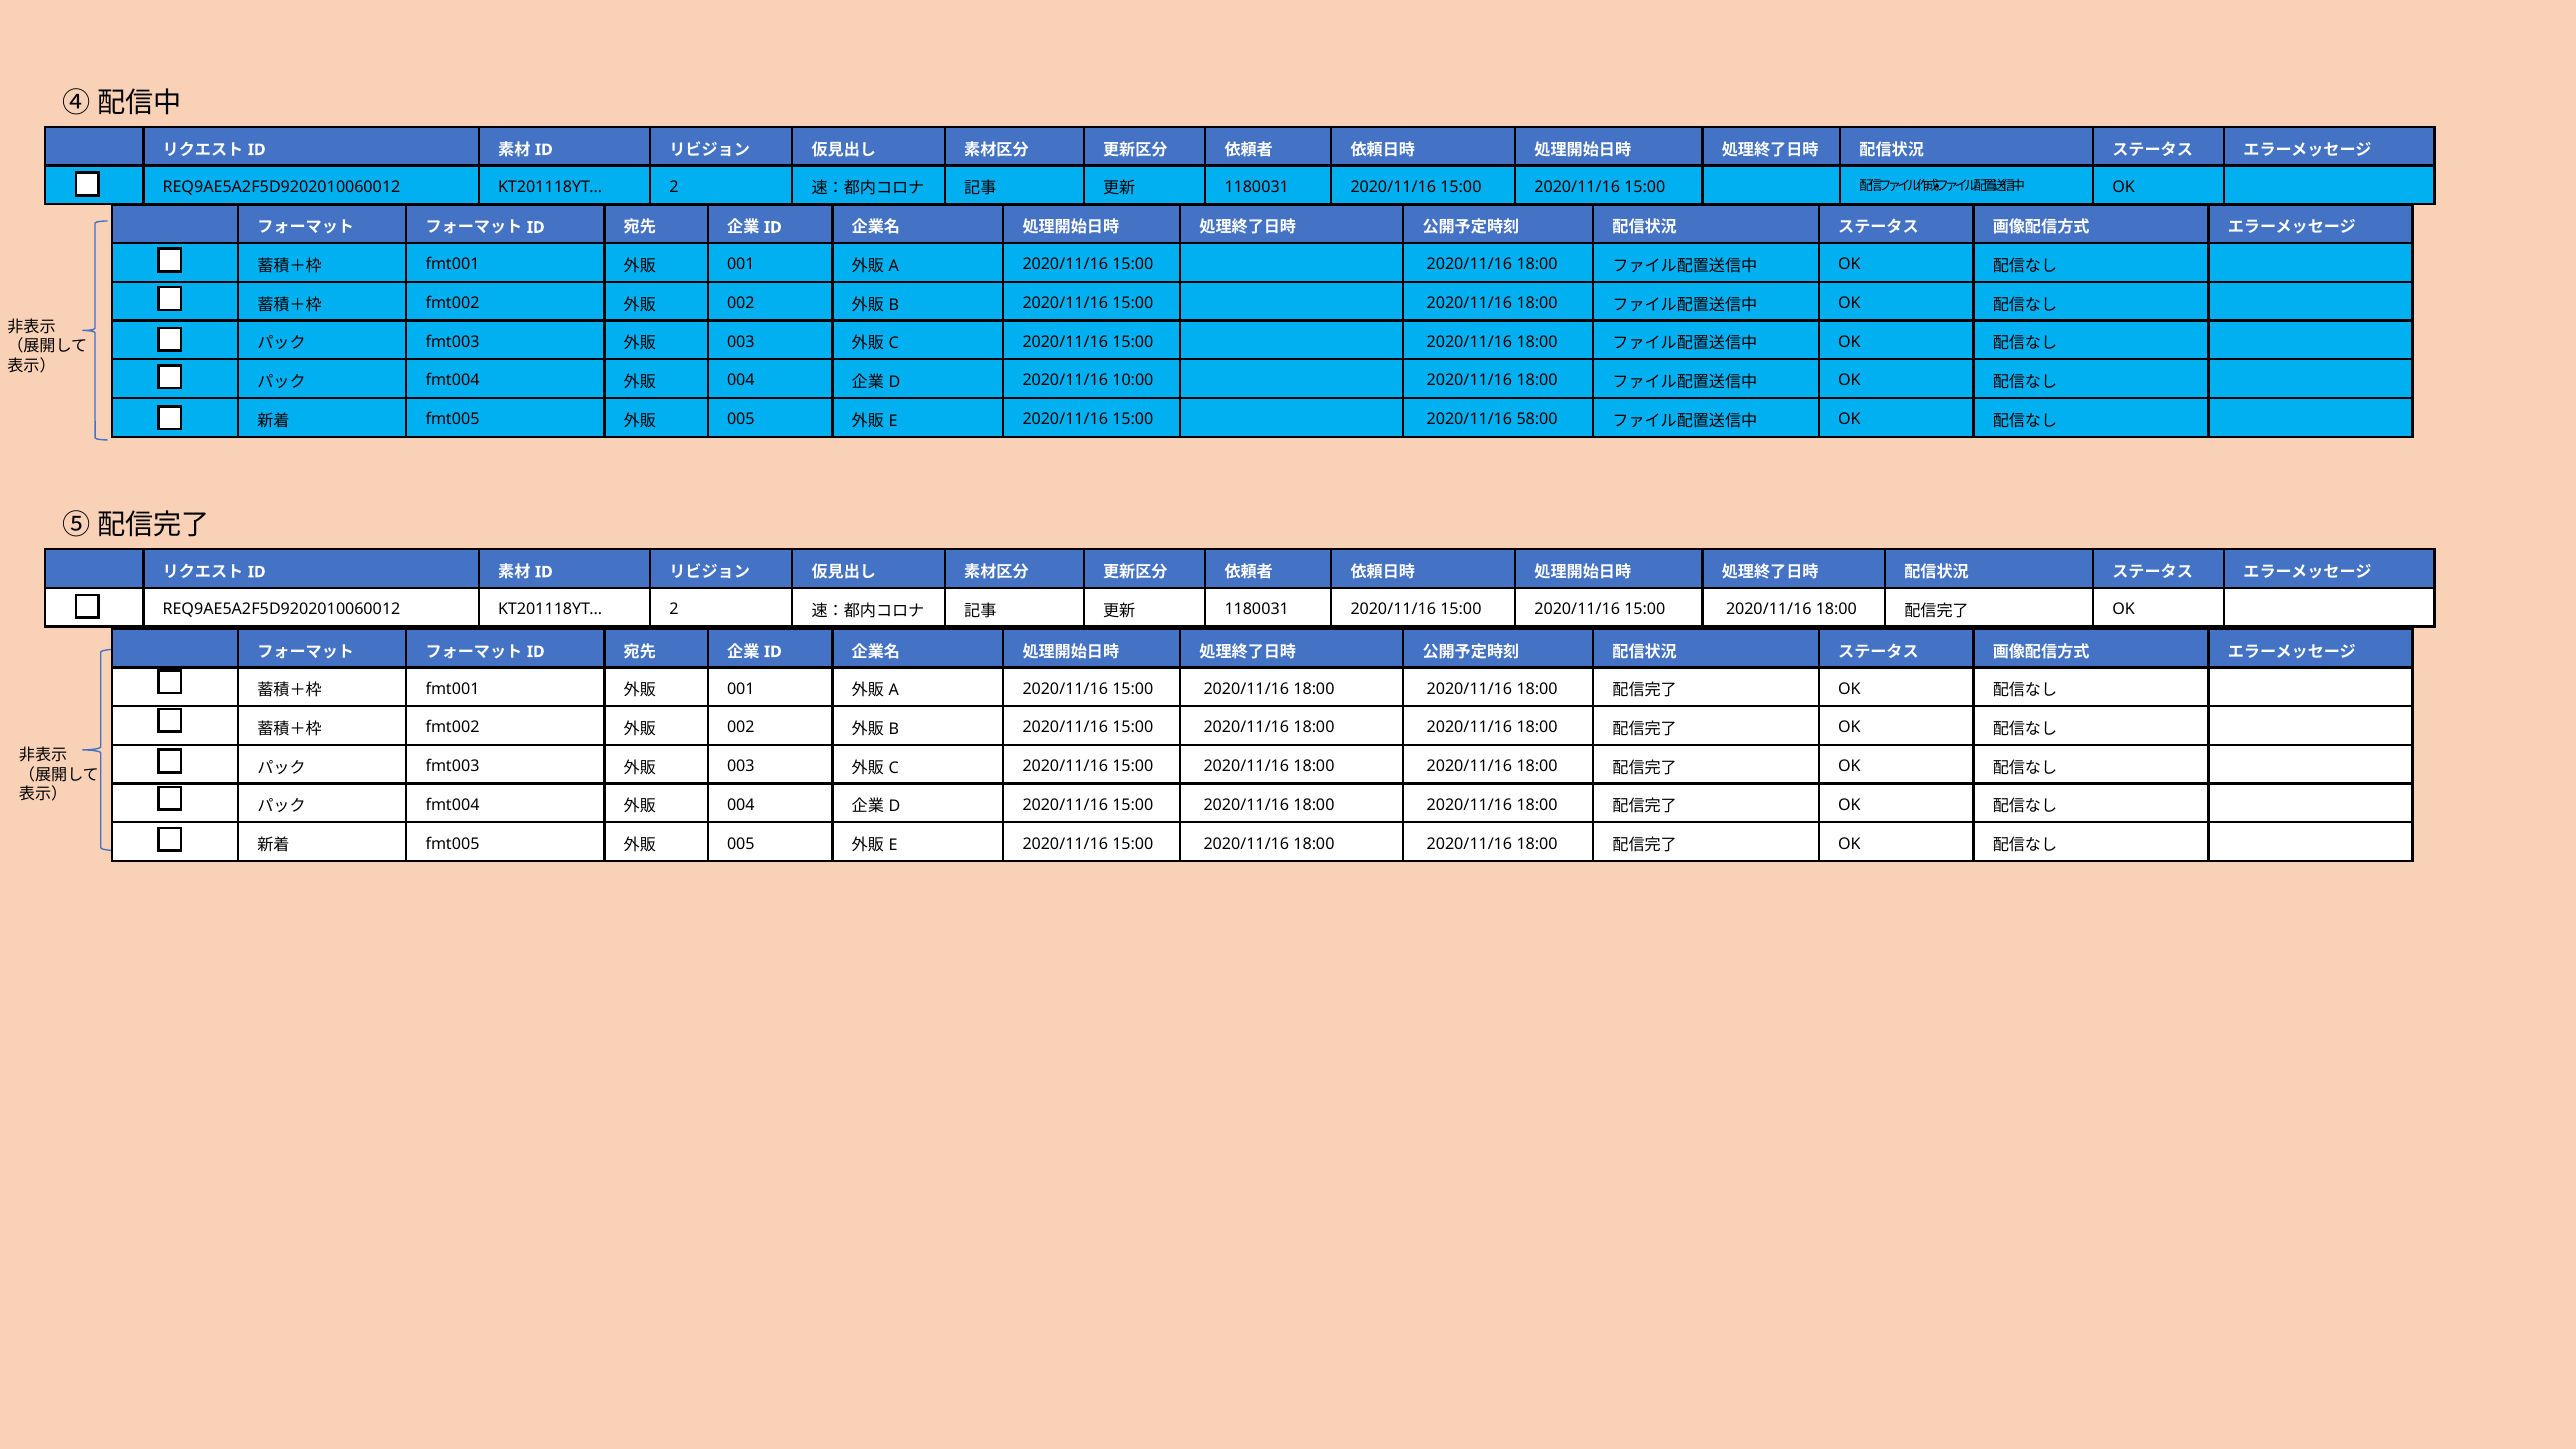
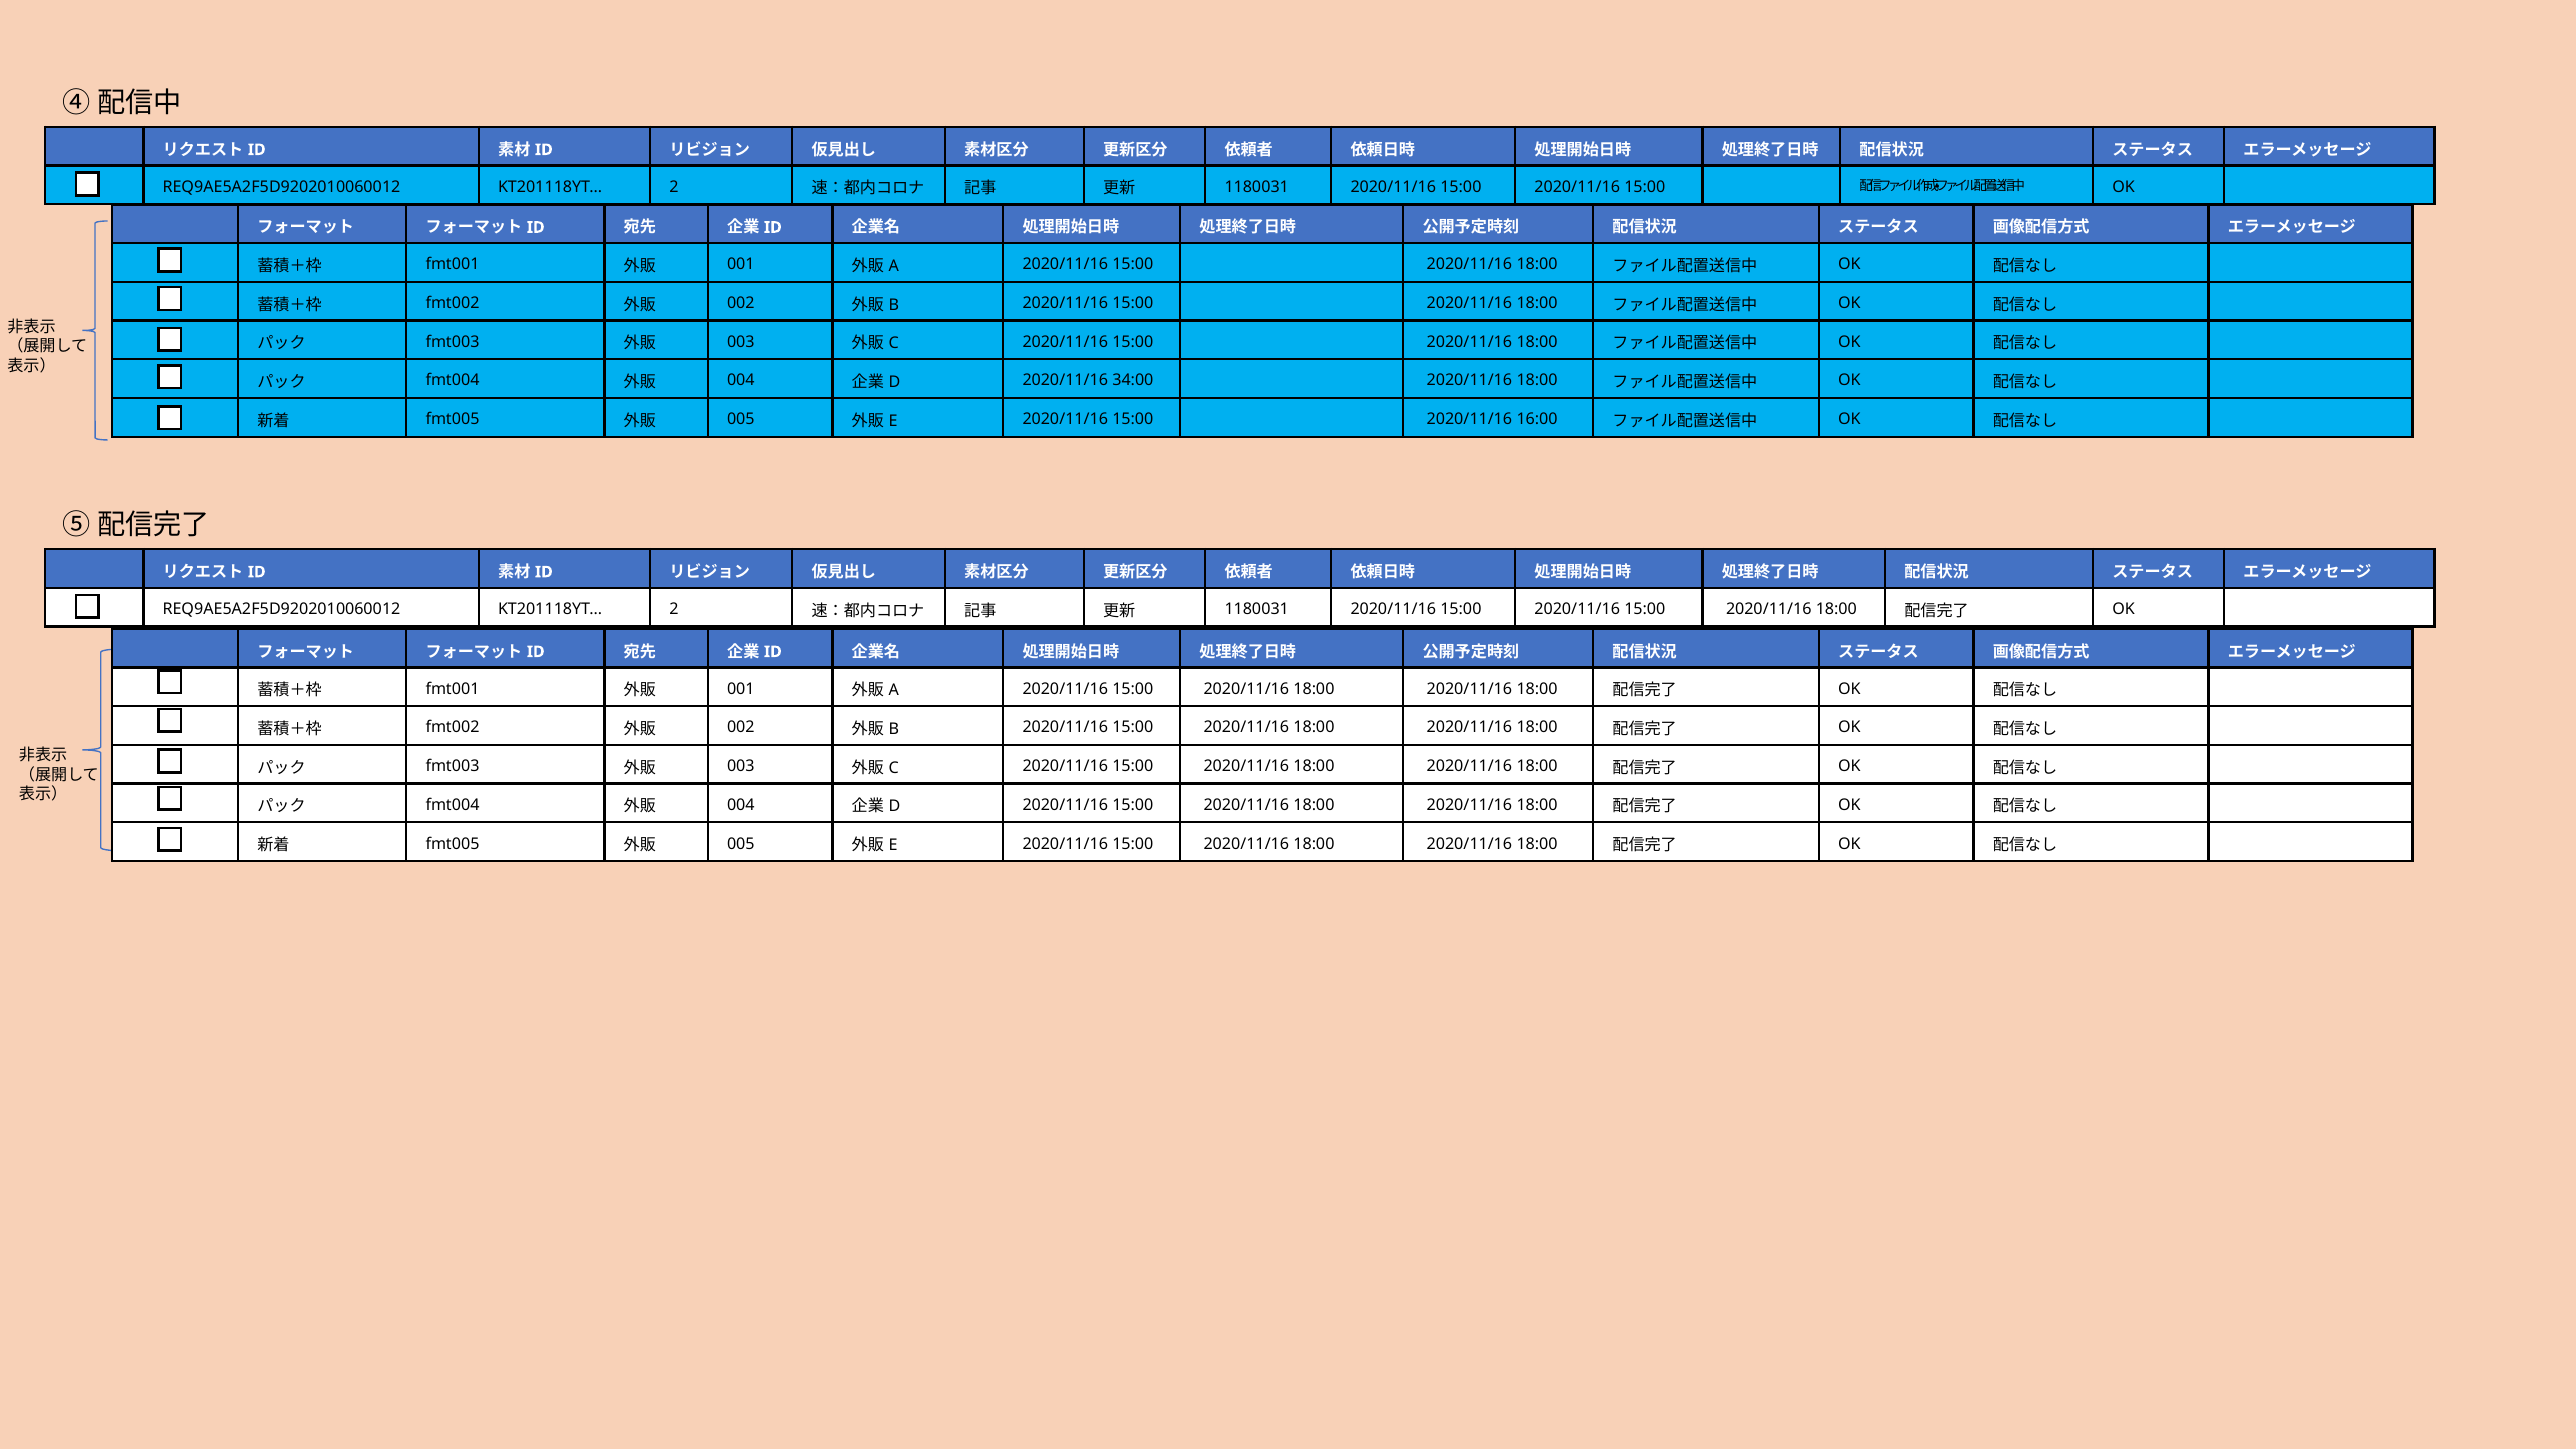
10:00: 10:00 -> 34:00 (1133, 381)
58:00: 58:00 -> 16:00 (1537, 419)
